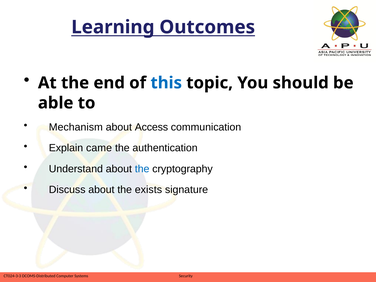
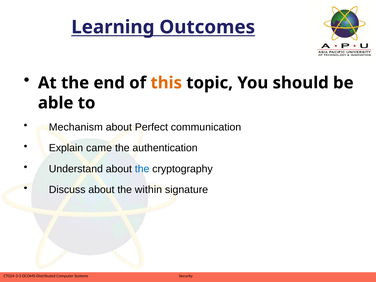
this colour: blue -> orange (166, 83)
Access: Access -> Perfect (151, 127)
exists: exists -> within (148, 190)
